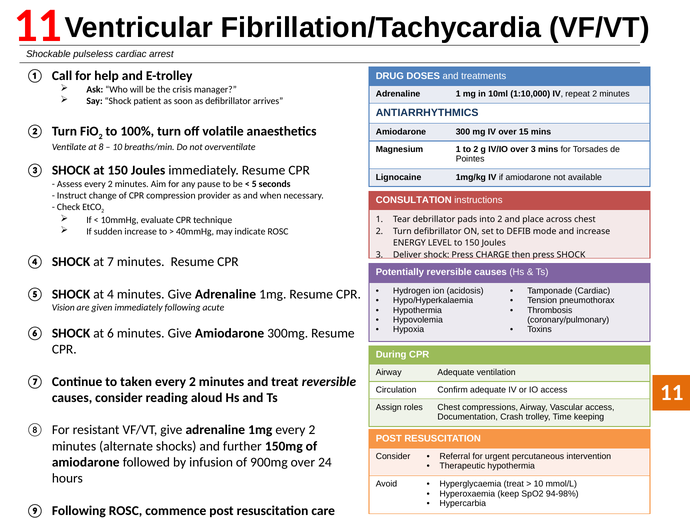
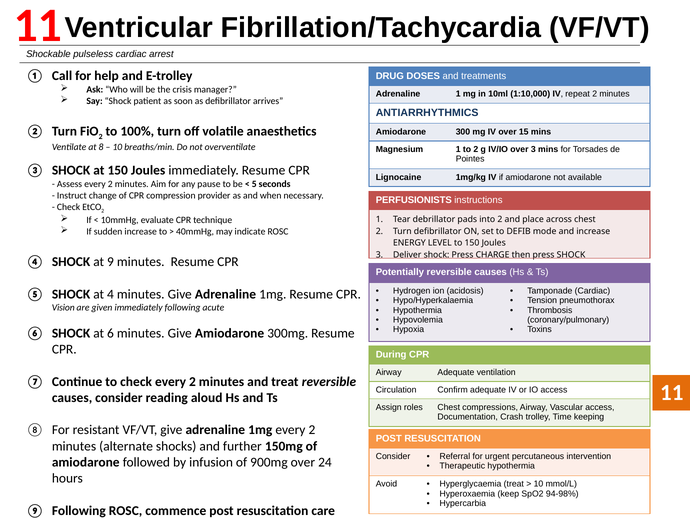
CONSULTATION: CONSULTATION -> PERFUSIONISTS (414, 200)
at 7: 7 -> 9 (111, 262)
to taken: taken -> check (136, 381)
